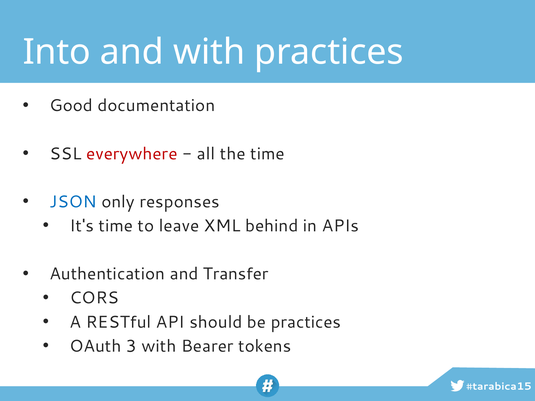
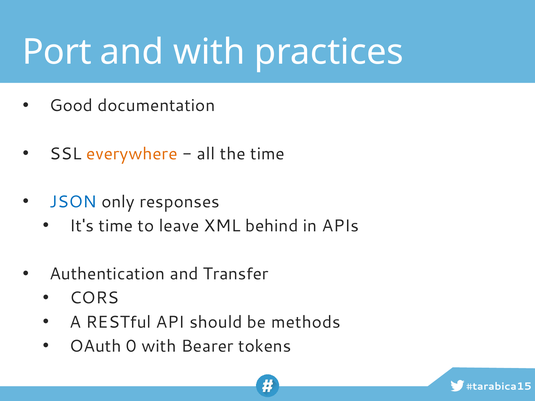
Into: Into -> Port (57, 52)
everywhere colour: red -> orange (132, 154)
be practices: practices -> methods (306, 322)
3: 3 -> 0 (131, 346)
